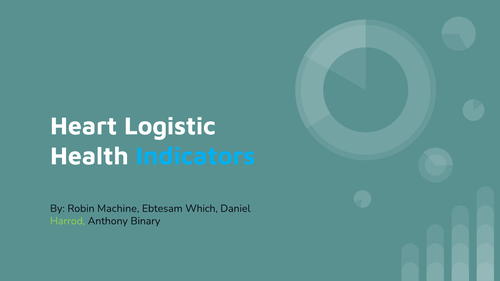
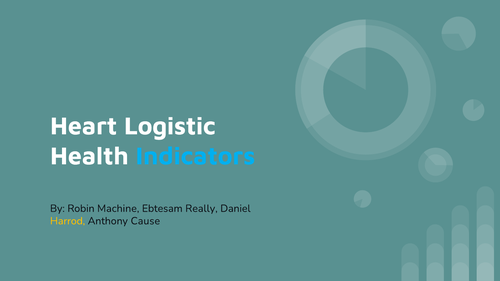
Which: Which -> Really (201, 209)
Harrod colour: light green -> yellow (68, 221)
Binary: Binary -> Cause (145, 221)
